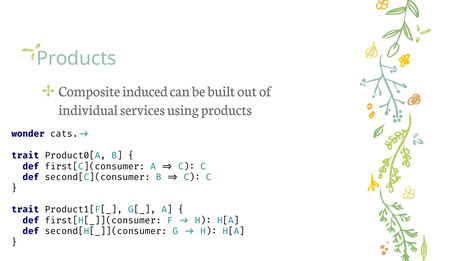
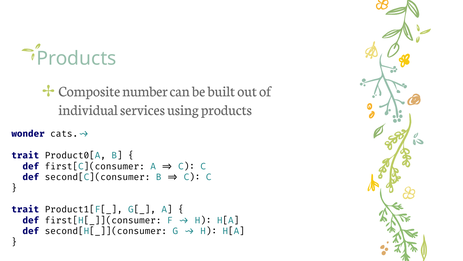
induced: induced -> number (145, 91)
